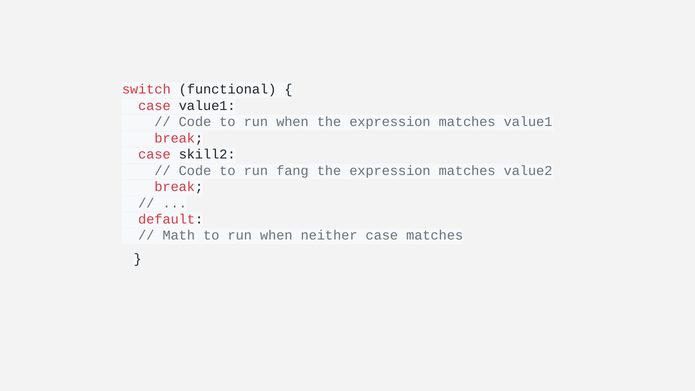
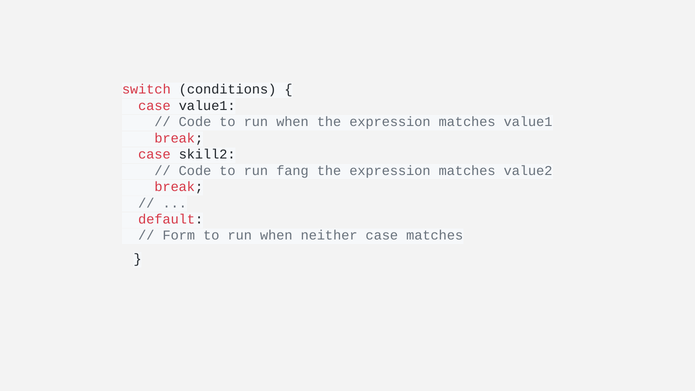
functional: functional -> conditions (228, 89)
Math: Math -> Form (179, 235)
